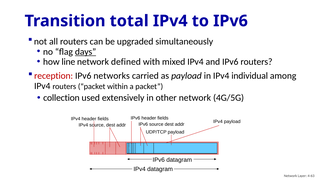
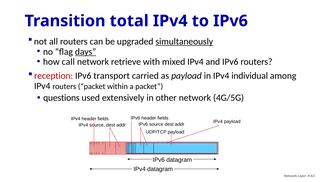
simultaneously underline: none -> present (184, 41)
line: line -> call (68, 62)
defined: defined -> retrieve (126, 62)
networks: networks -> transport (112, 76)
collection: collection -> questions (61, 98)
